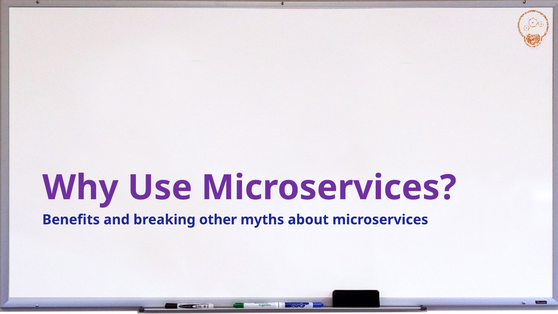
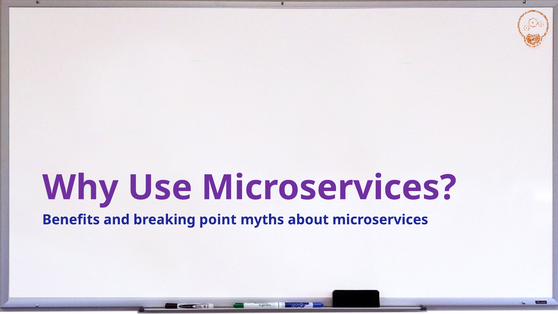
other: other -> point (218, 220)
